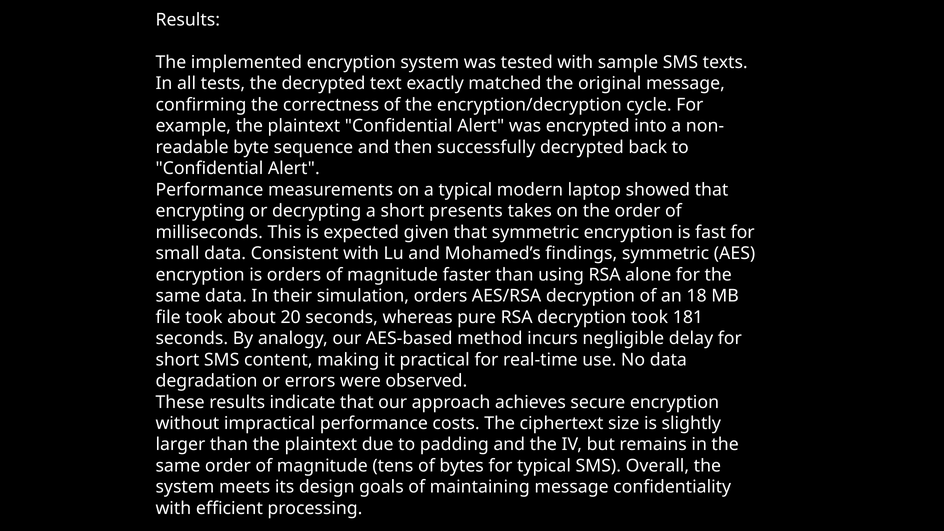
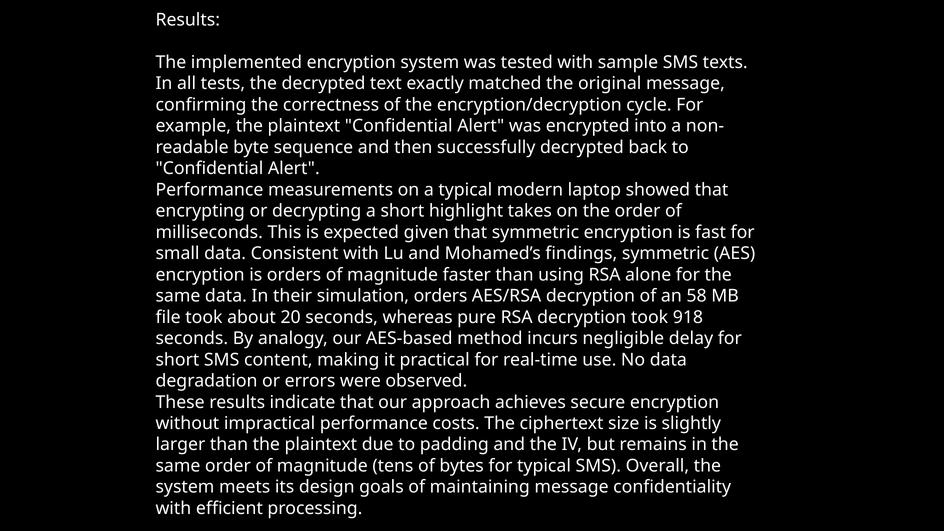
presents: presents -> highlight (466, 211)
18: 18 -> 58 (697, 296)
181: 181 -> 918 (688, 317)
